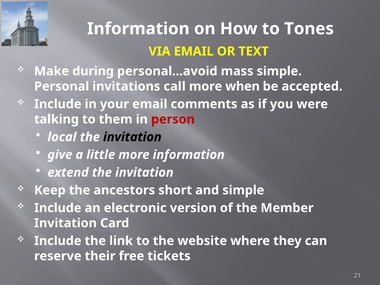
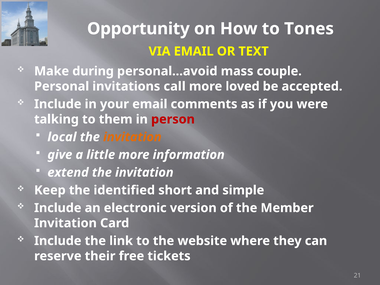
Information: Information -> Opportunity (138, 29)
mass simple: simple -> couple (279, 71)
when: when -> loved (243, 86)
invitation colour: black -> orange (132, 137)
ancestors: ancestors -> identified (124, 190)
